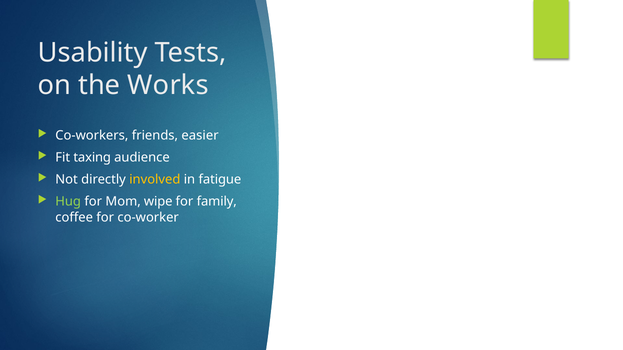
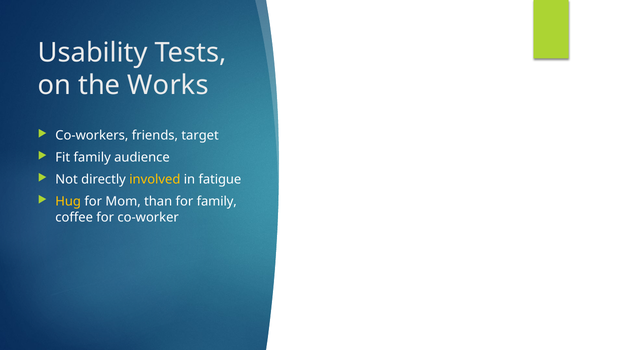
easier: easier -> target (200, 136)
Fit taxing: taxing -> family (92, 158)
Hug colour: light green -> yellow (68, 202)
wipe: wipe -> than (158, 202)
